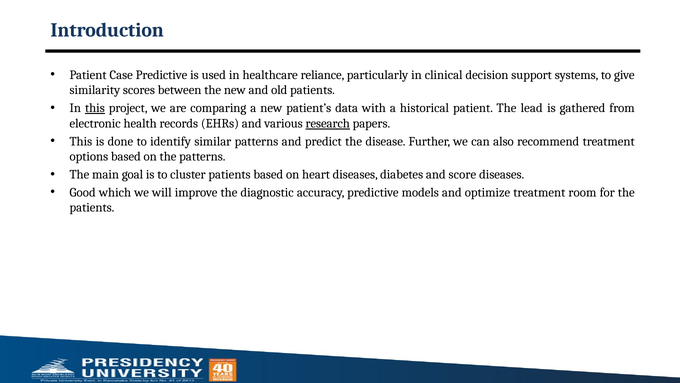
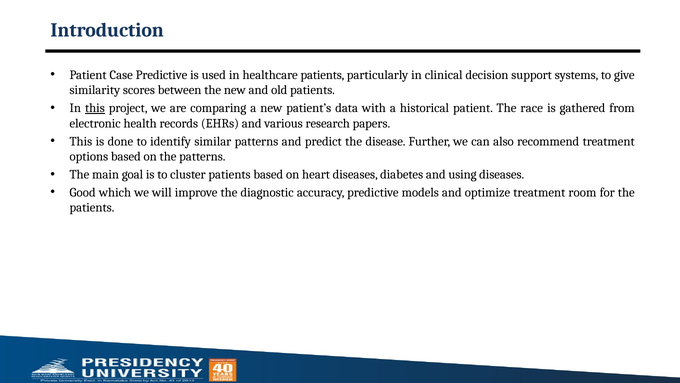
healthcare reliance: reliance -> patients (322, 75)
lead: lead -> race (532, 108)
research underline: present -> none (328, 123)
score: score -> using (463, 174)
